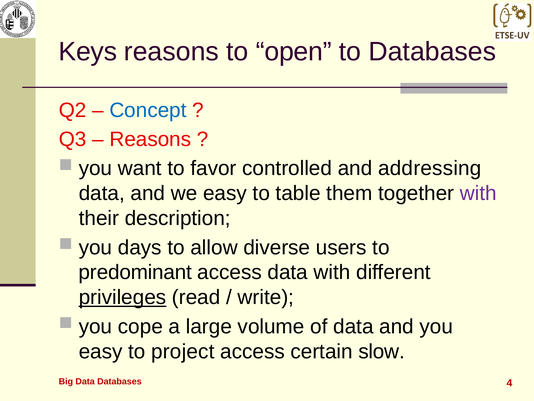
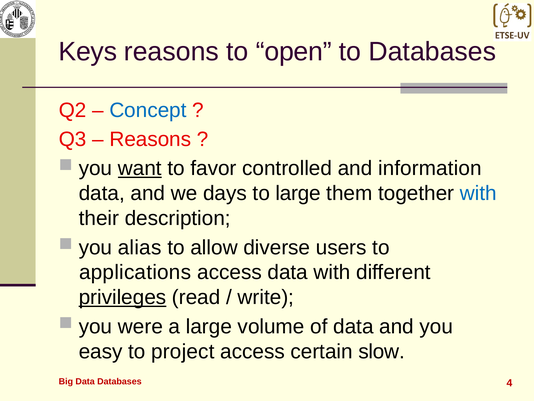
want underline: none -> present (140, 168)
addressing: addressing -> information (430, 168)
we easy: easy -> days (225, 193)
to table: table -> large (298, 193)
with colour: purple -> blue (478, 193)
days: days -> alias (140, 247)
predominant: predominant -> applications (135, 272)
cope: cope -> were (140, 326)
